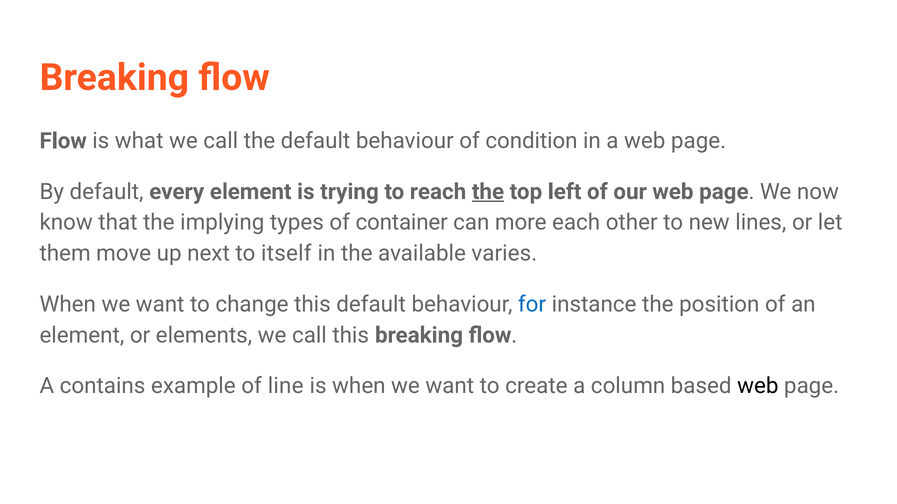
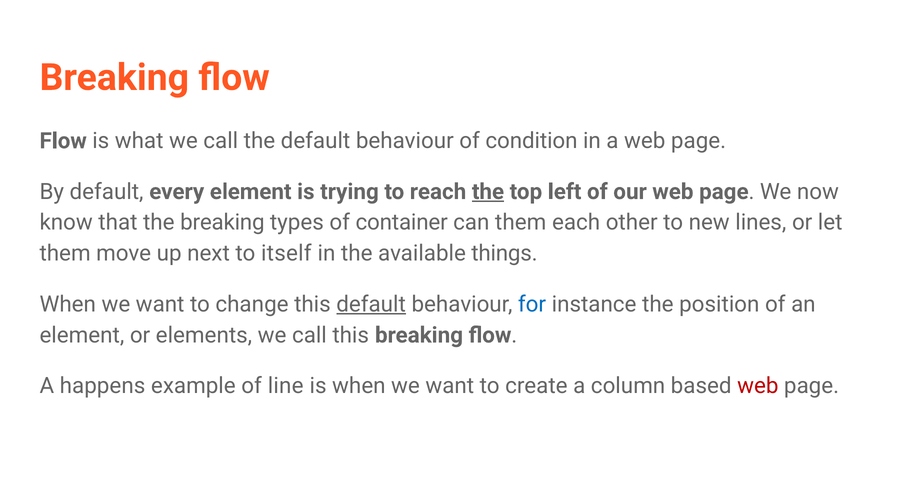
the implying: implying -> breaking (222, 223)
can more: more -> them (521, 223)
varies: varies -> things (504, 254)
default underline: none -> present (371, 305)
contains: contains -> happens (103, 386)
web colour: black -> red (758, 386)
